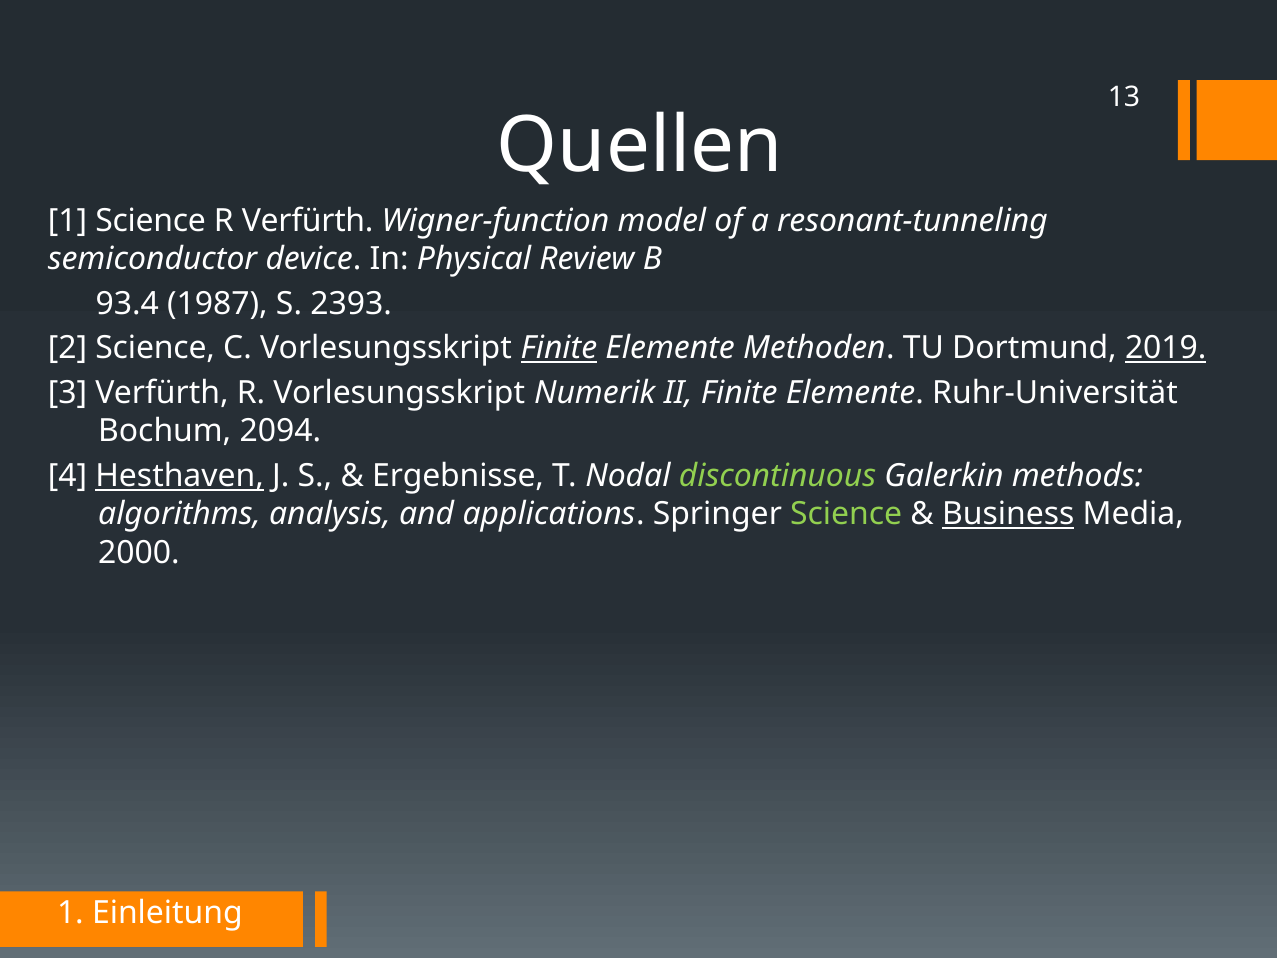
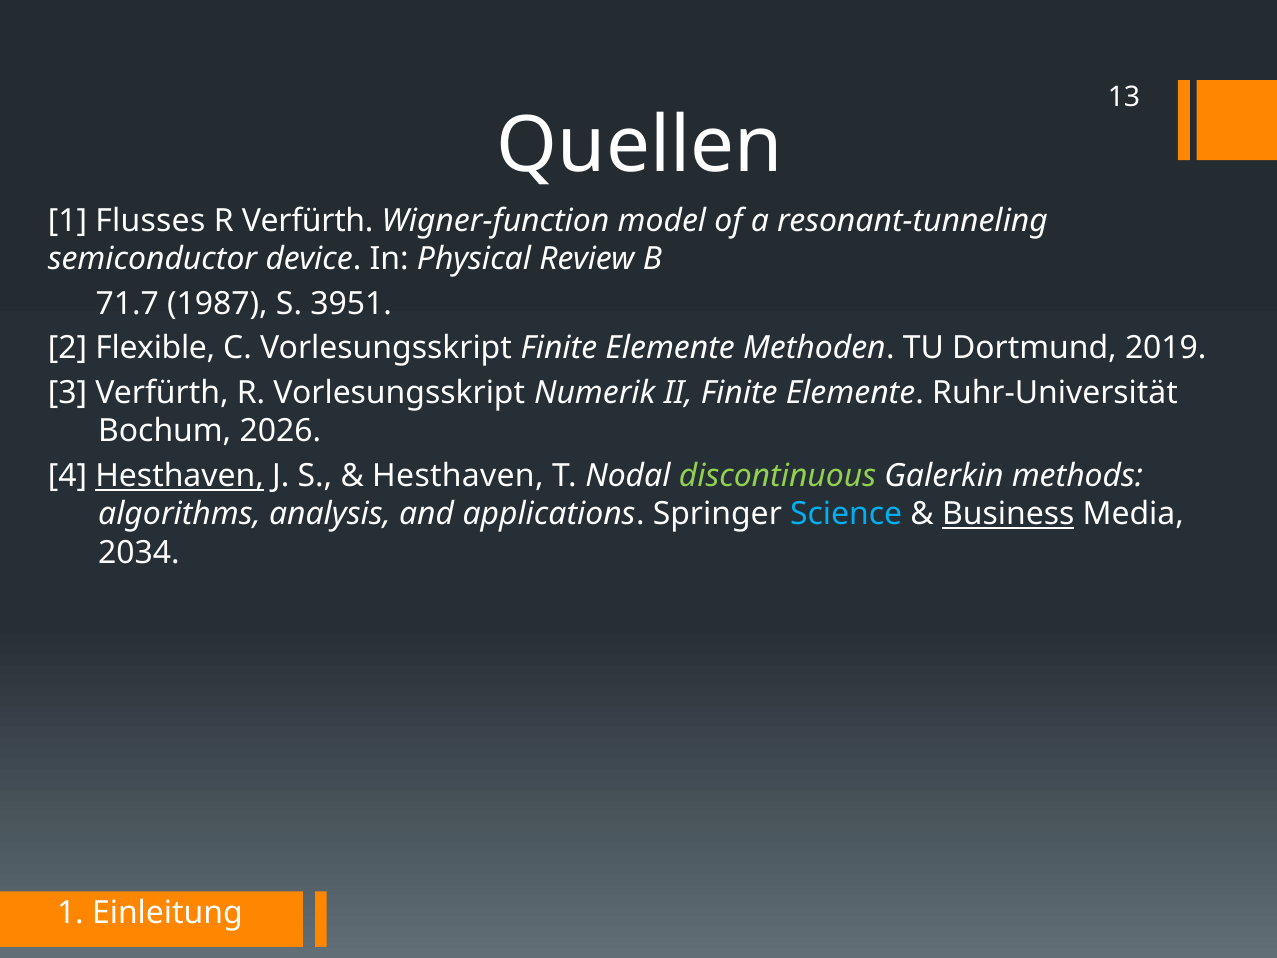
1 Science: Science -> Flusses (150, 220)
93.4: 93.4 -> 71.7 (127, 303)
2393: 2393 -> 3951 (351, 303)
2 Science: Science -> Flexible (155, 348)
Finite underline: present -> none (559, 348)
2019 underline: present -> none (1166, 348)
2094: 2094 -> 2026 (280, 431)
Ergebnisse: Ergebnisse -> Hesthaven (458, 476)
Science colour: light green -> light blue (846, 514)
2000: 2000 -> 2034 (139, 553)
